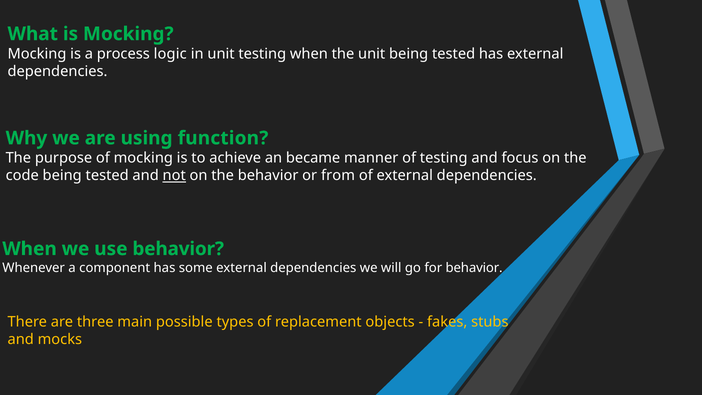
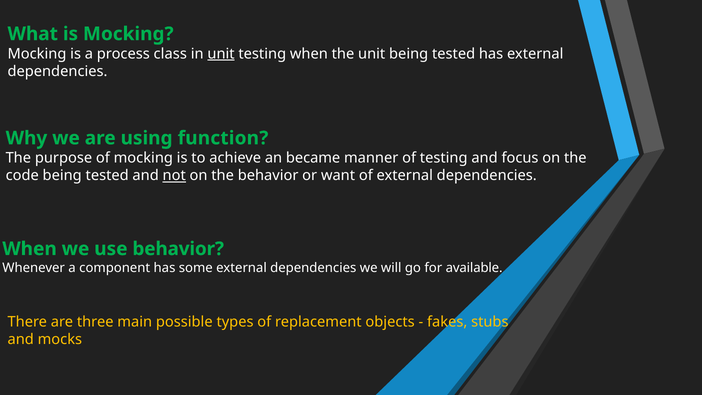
logic: logic -> class (170, 54)
unit underline: none -> present (221, 54)
from: from -> want (338, 175)
for behavior: behavior -> available (474, 268)
